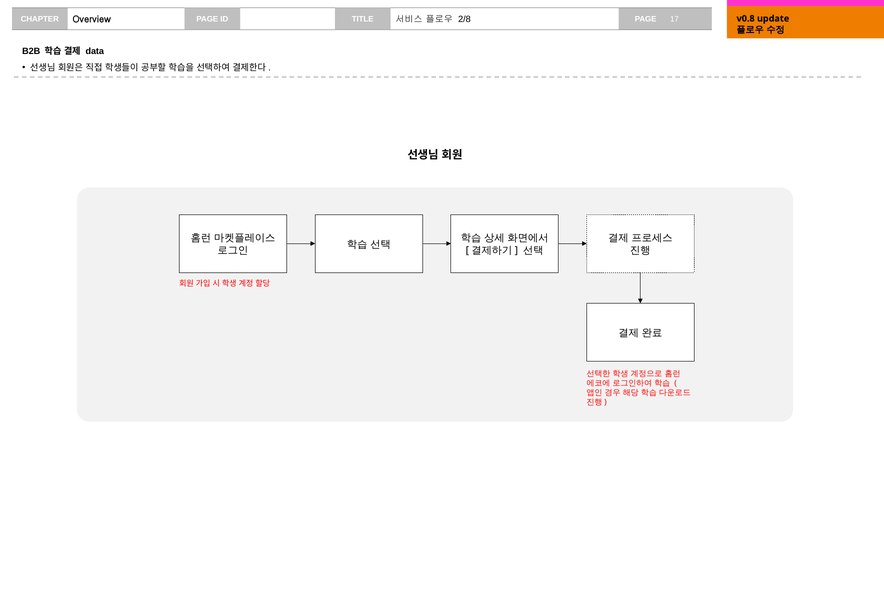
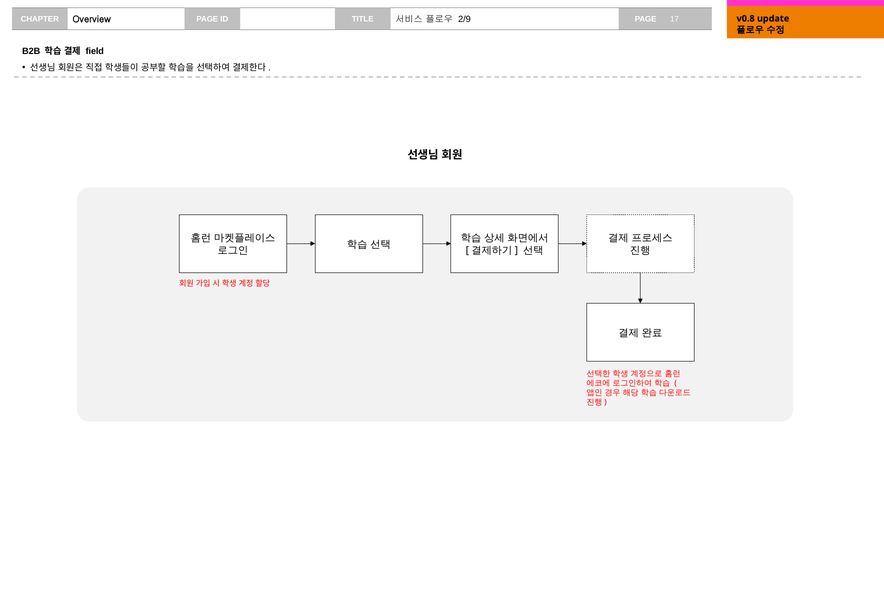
2/8: 2/8 -> 2/9 (464, 19)
data: data -> field (95, 51)
